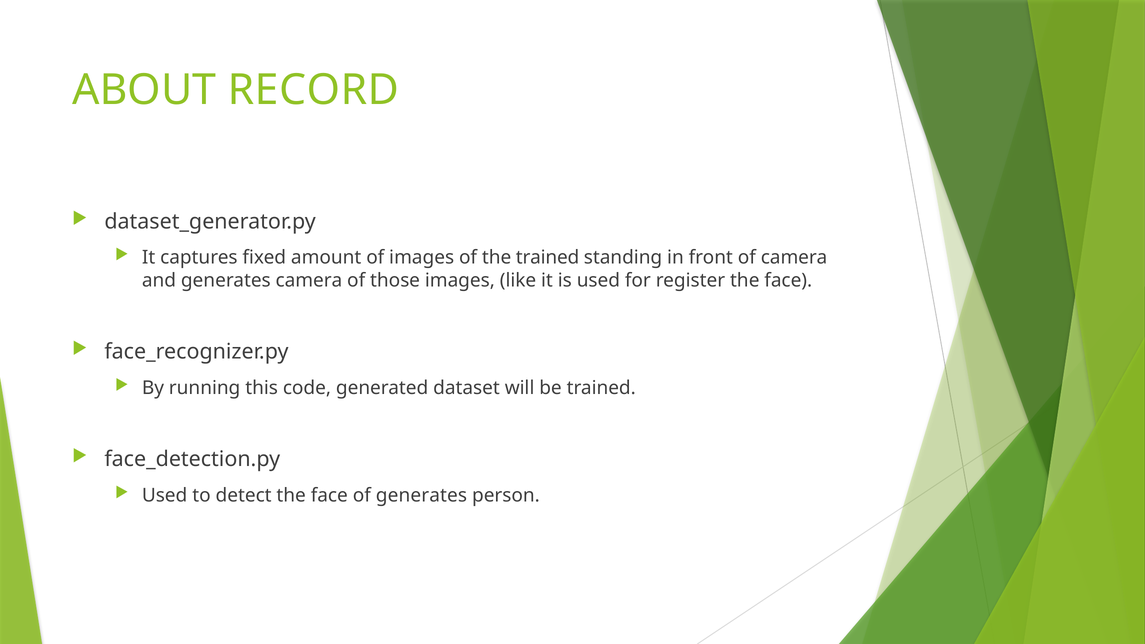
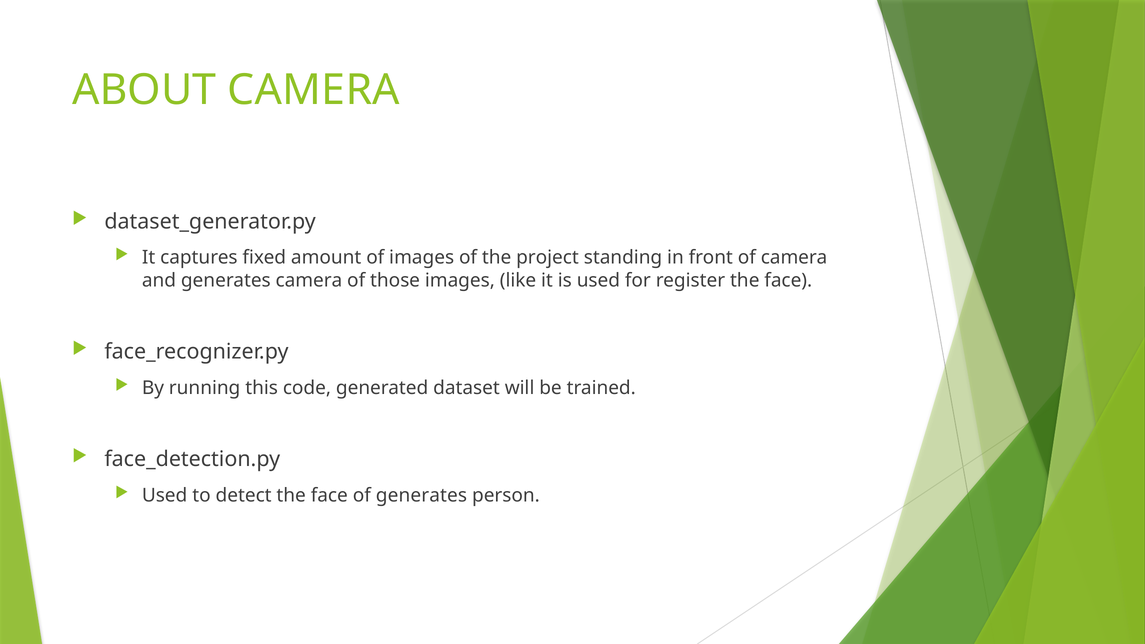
ABOUT RECORD: RECORD -> CAMERA (314, 90)
the trained: trained -> project (548, 258)
